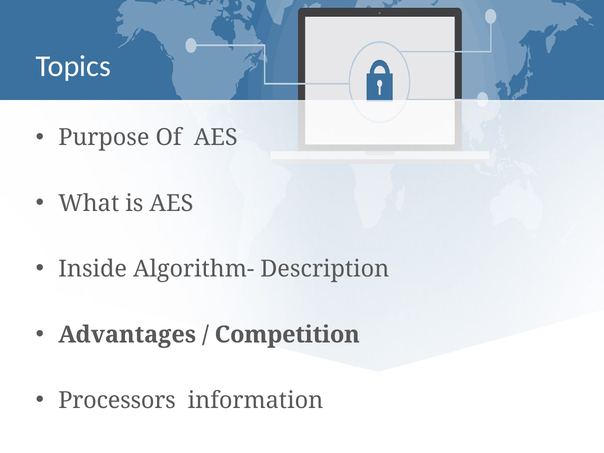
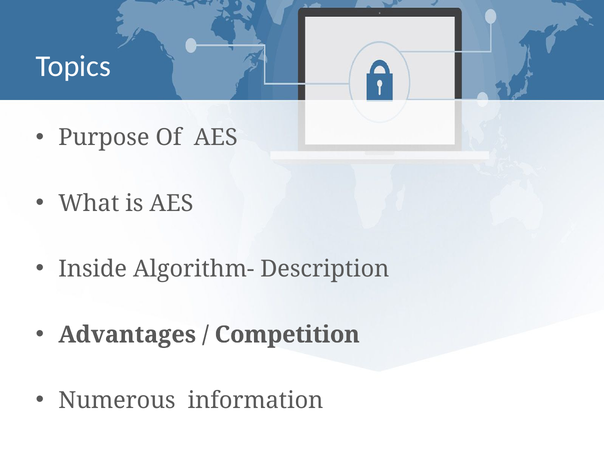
Processors: Processors -> Numerous (117, 400)
